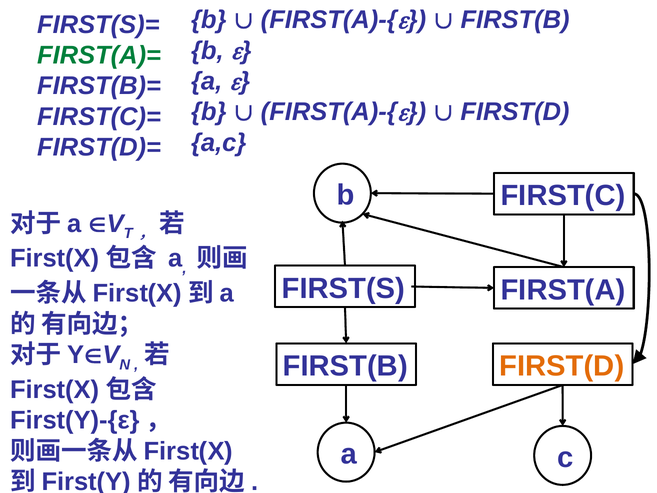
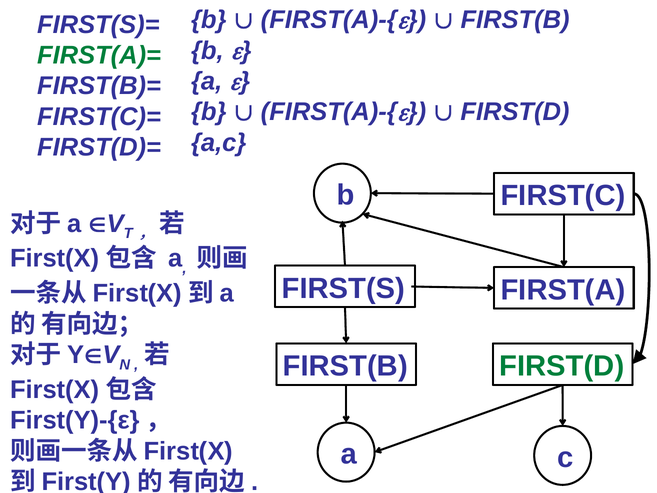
FIRST(D colour: orange -> green (562, 366)
